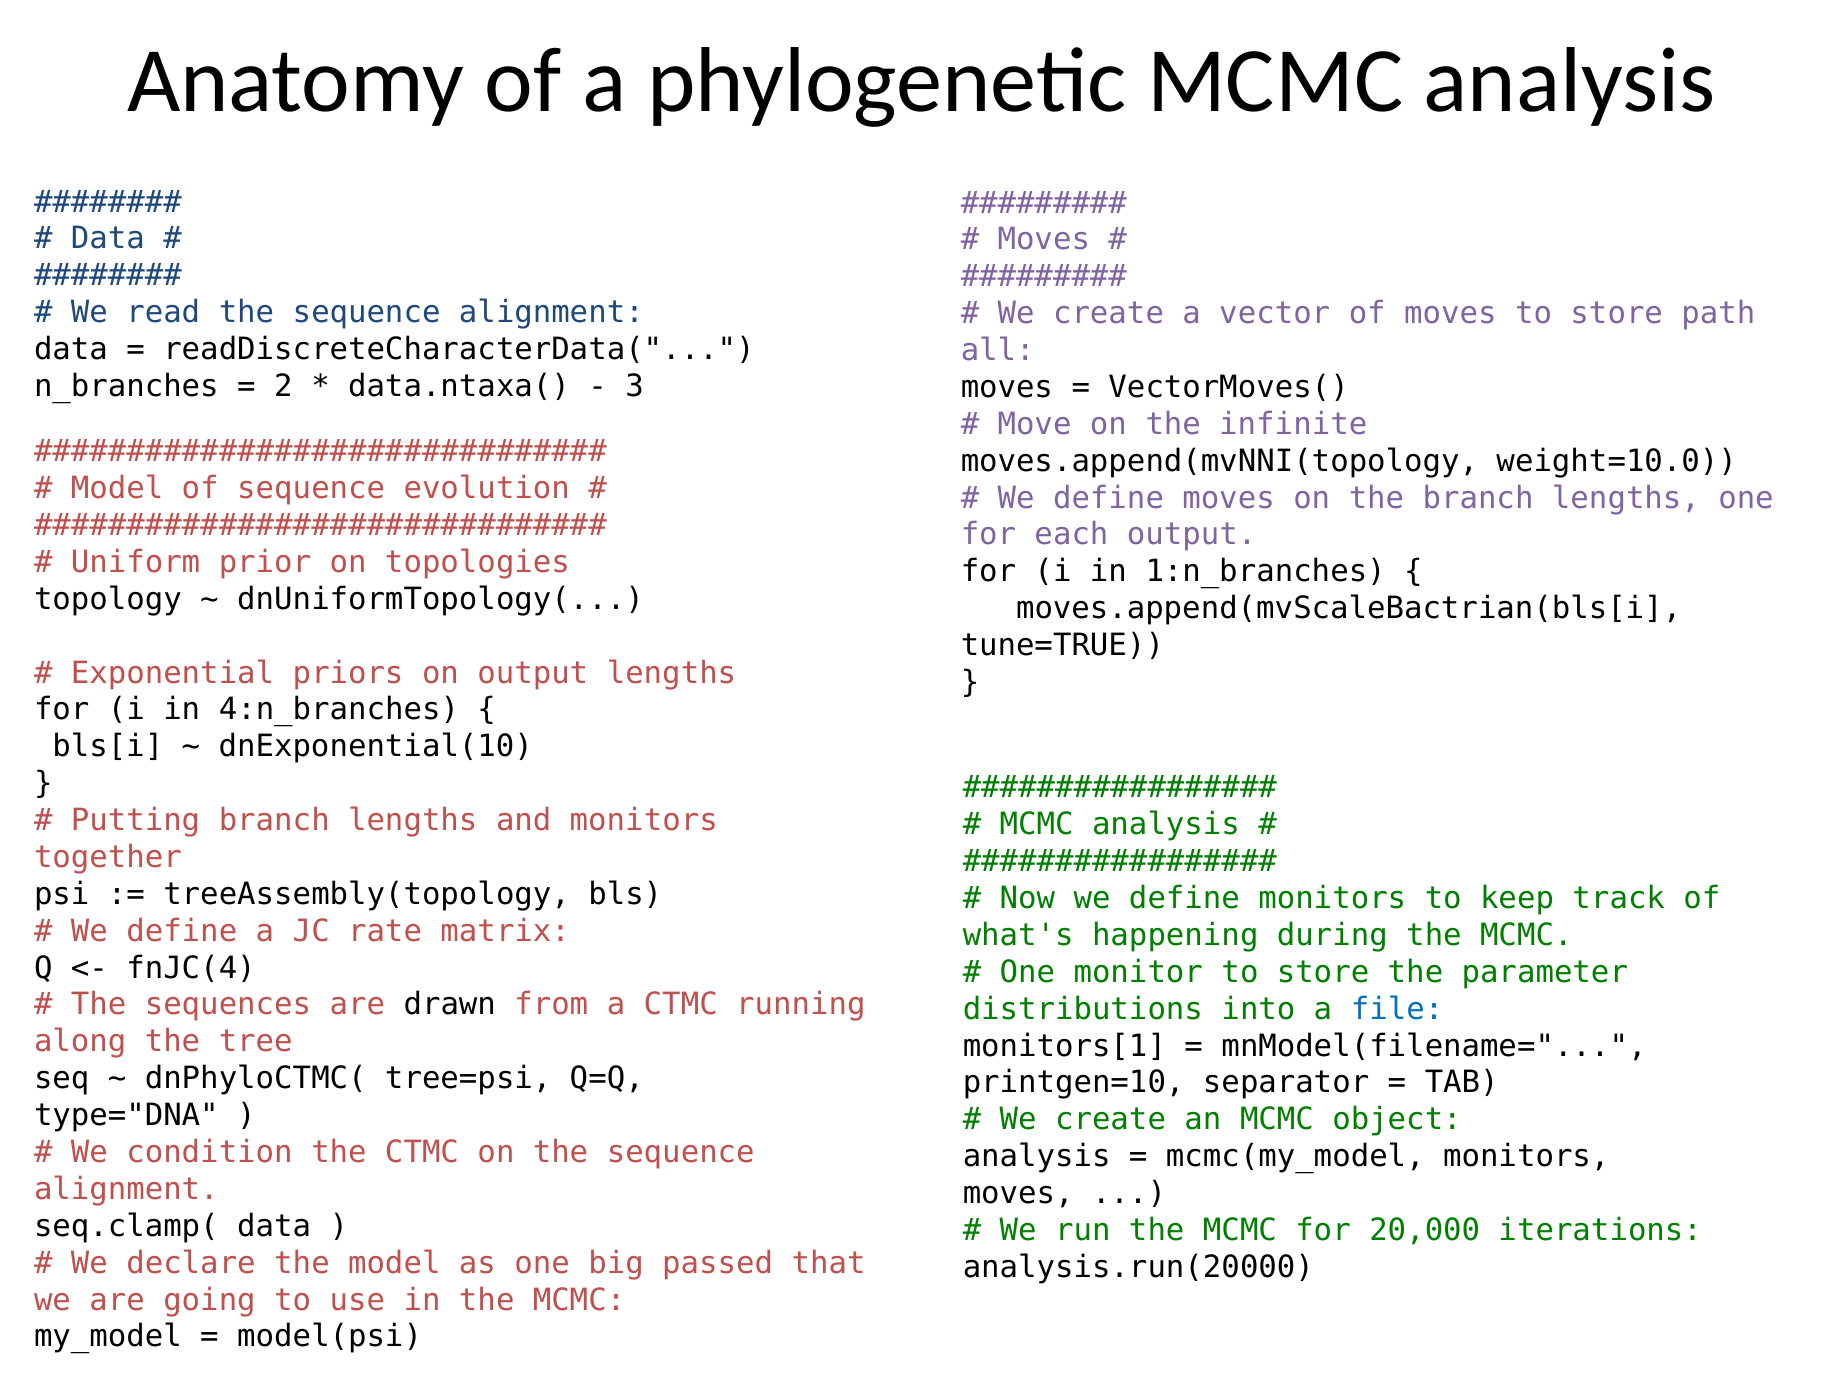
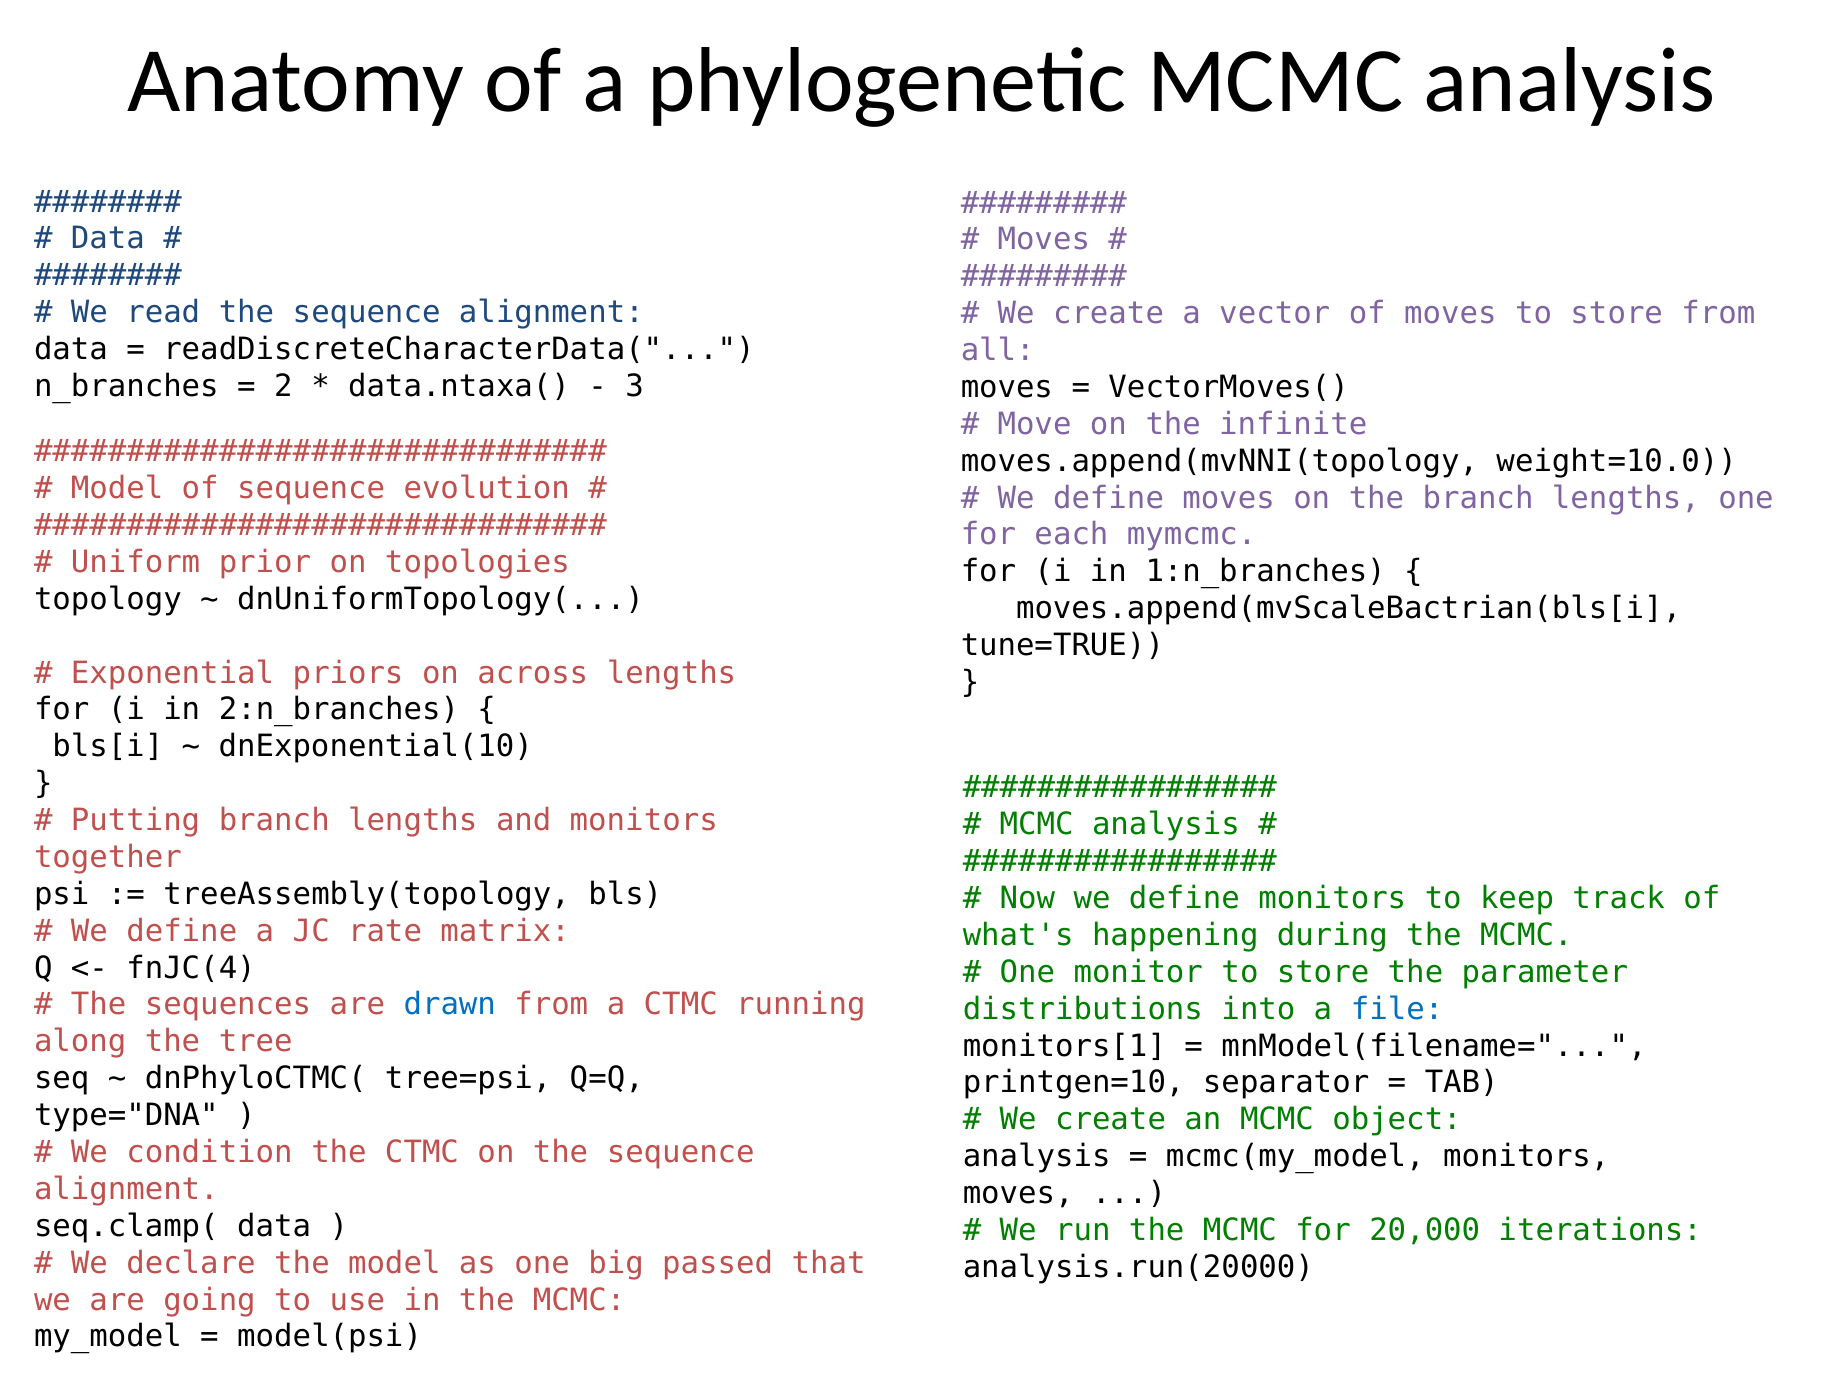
store path: path -> from (1718, 314)
each output: output -> mymcmc (1192, 535)
on output: output -> across (533, 673)
4:n_branches: 4:n_branches -> 2:n_branches (339, 710)
drawn colour: black -> blue (450, 1005)
